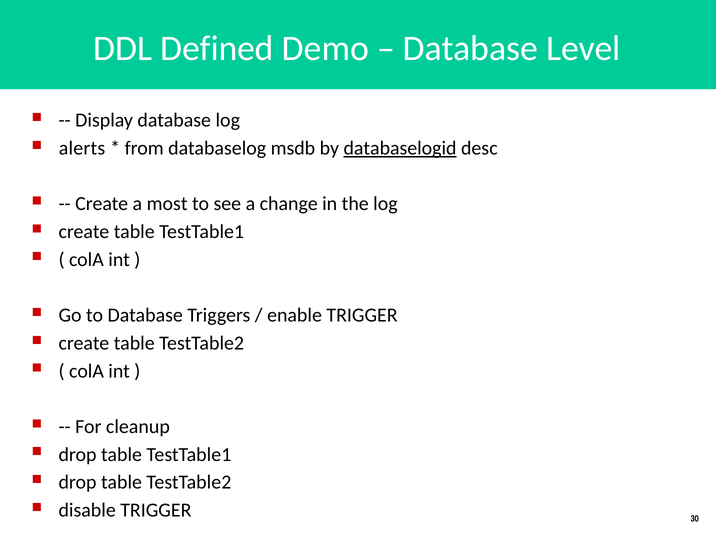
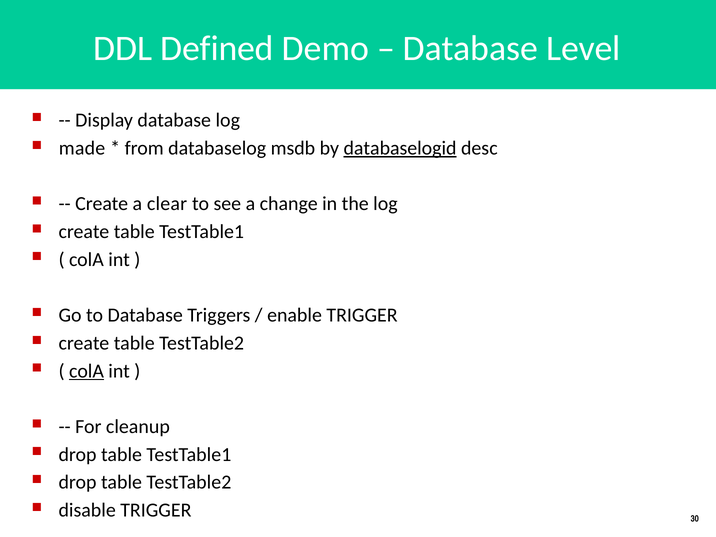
alerts: alerts -> made (82, 148)
most: most -> clear (167, 204)
colA underline: none -> present (86, 371)
